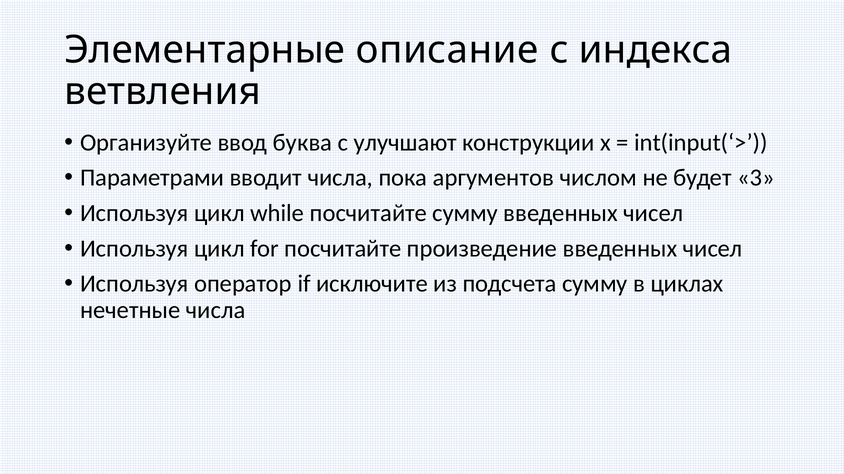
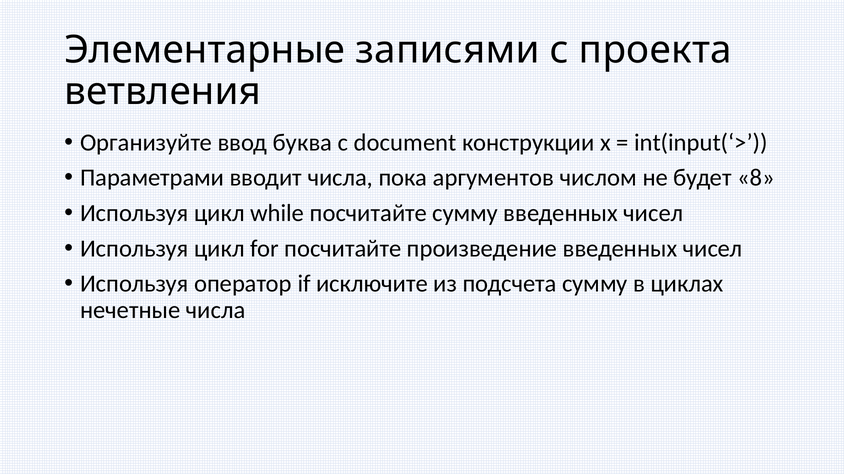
описание: описание -> записями (447, 50)
индекса: индекса -> проекта (655, 50)
улучшают: улучшают -> document (405, 143)
3: 3 -> 8 (756, 178)
